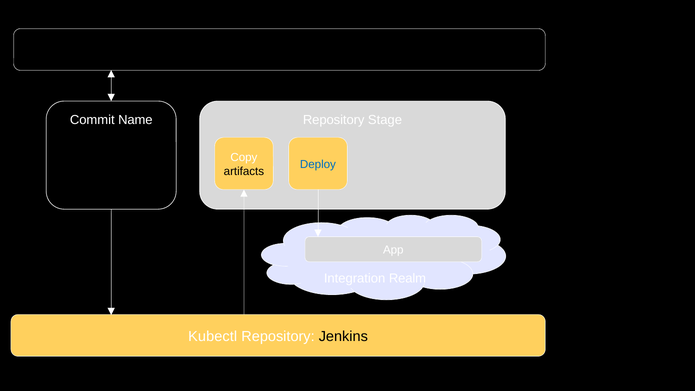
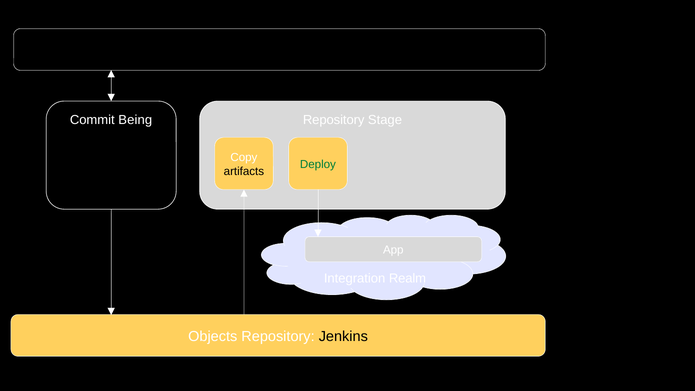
Name: Name -> Being (135, 120)
Deploy colour: blue -> green (318, 164)
Kubectl: Kubectl -> Objects (213, 336)
